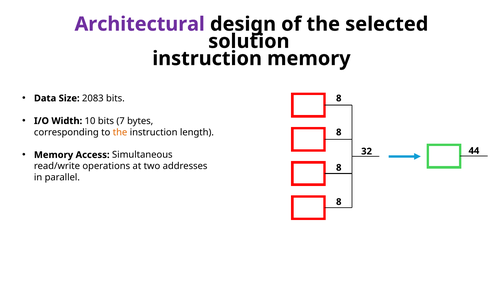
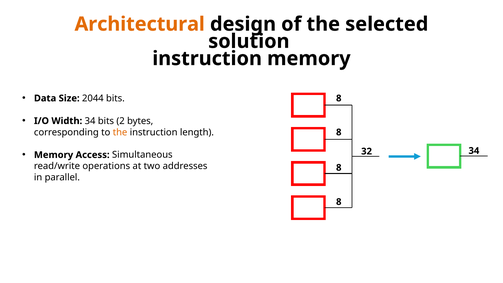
Architectural colour: purple -> orange (140, 24)
2083: 2083 -> 2044 (93, 98)
Width 10: 10 -> 34 (90, 121)
7: 7 -> 2 (121, 121)
32 44: 44 -> 34 (474, 151)
